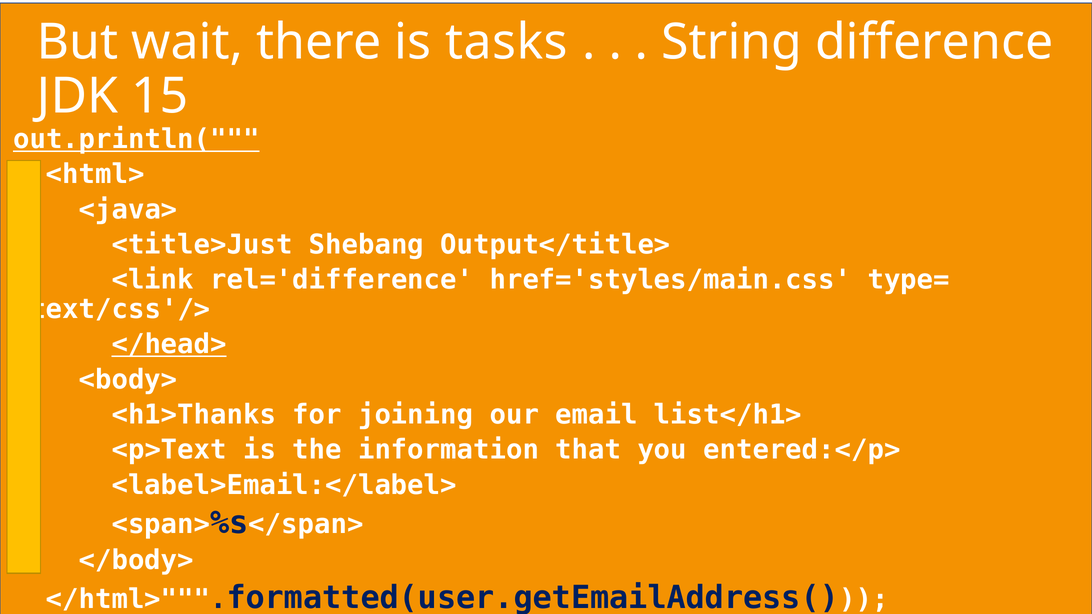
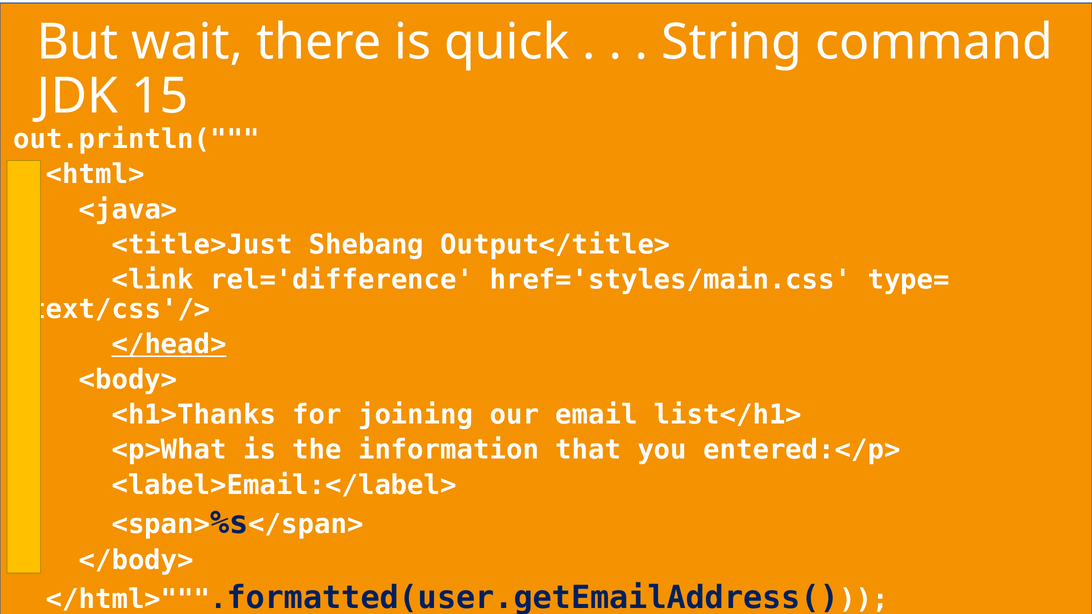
tasks: tasks -> quick (507, 42)
difference: difference -> command (934, 42)
out.println( underline: present -> none (136, 139)
<p>Text: <p>Text -> <p>What (169, 450)
